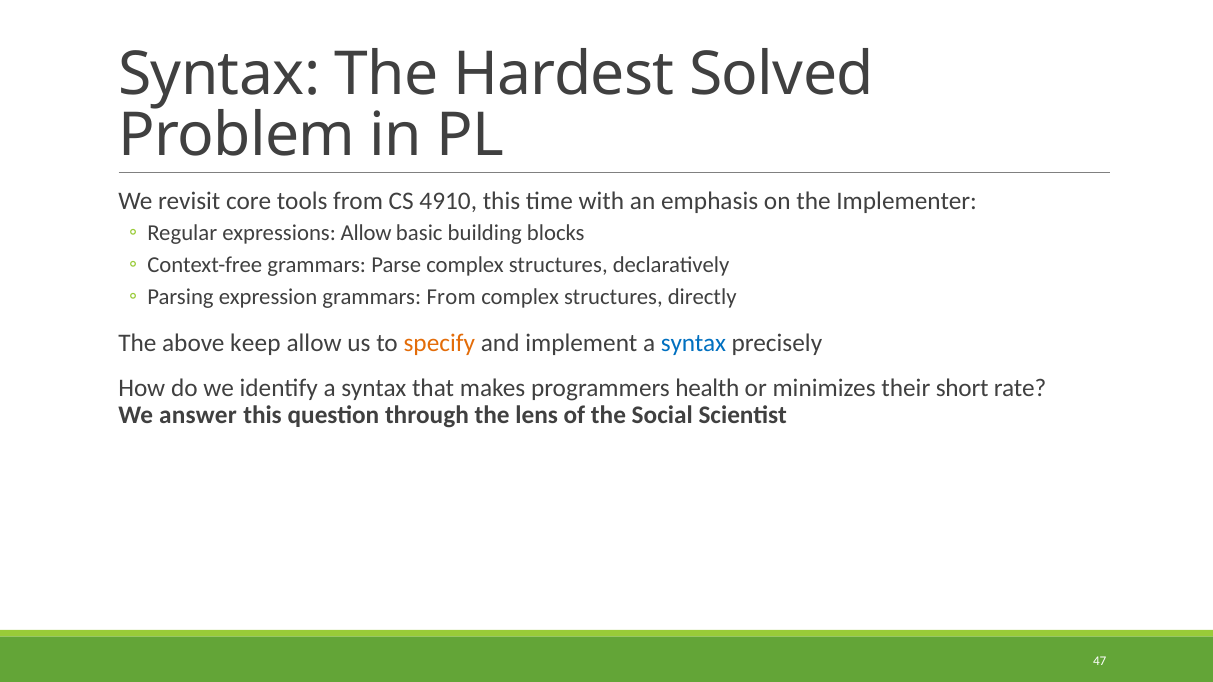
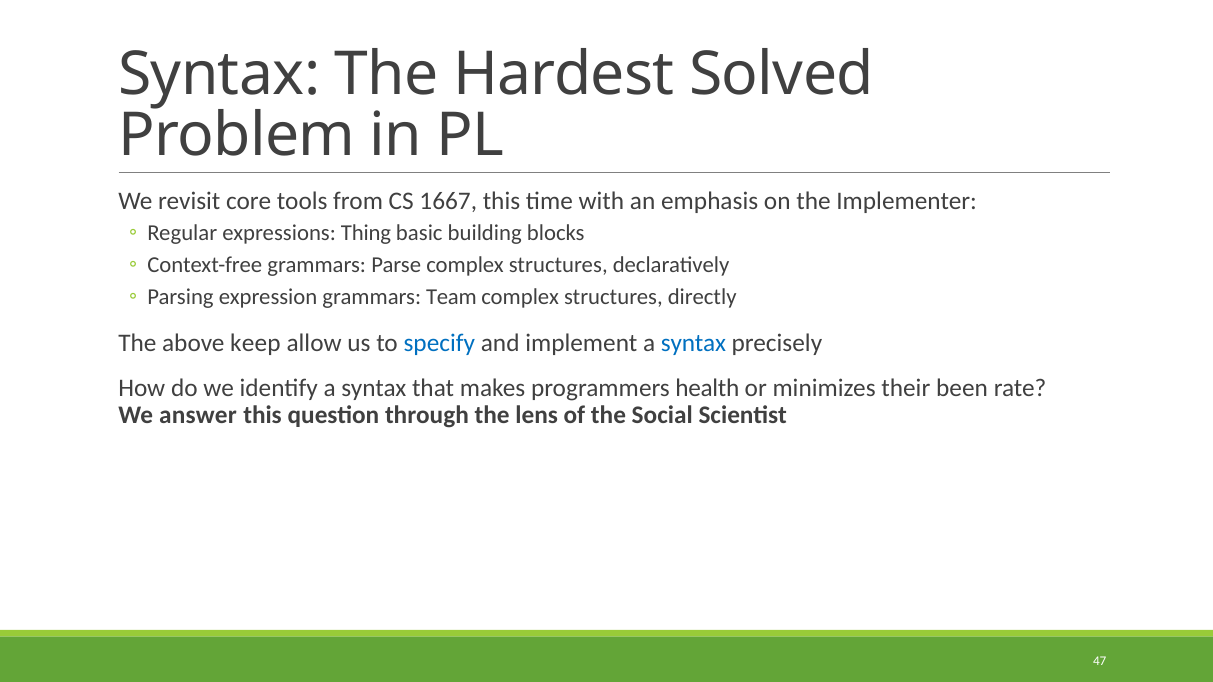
4910: 4910 -> 1667 (448, 202)
expressions Allow: Allow -> Thing (366, 233)
grammars From: From -> Team (451, 297)
specify colour: orange -> blue (439, 343)
short: short -> been (962, 388)
